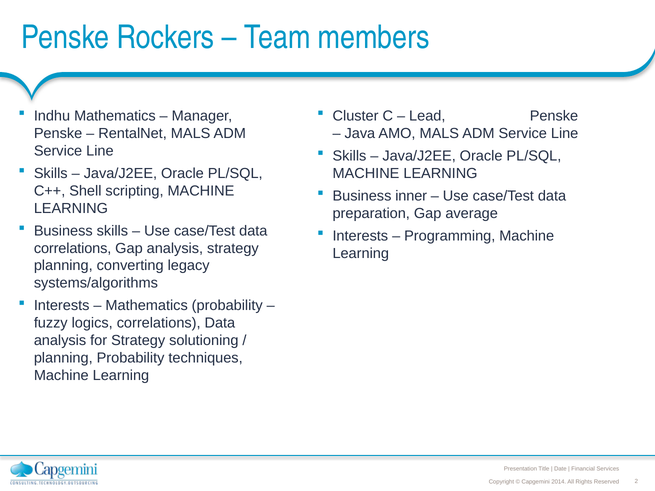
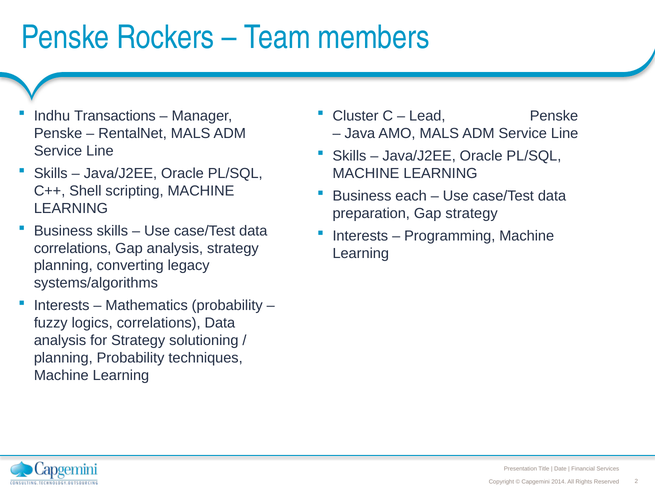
Indhu Mathematics: Mathematics -> Transactions (115, 116)
inner: inner -> each (411, 196)
Gap average: average -> strategy (472, 213)
